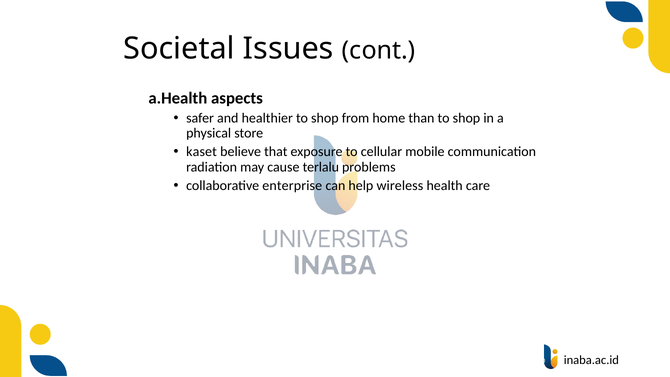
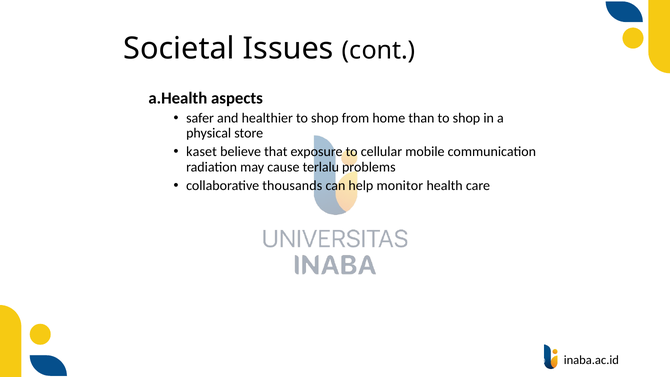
enterprise: enterprise -> thousands (292, 185)
wireless: wireless -> monitor (400, 185)
